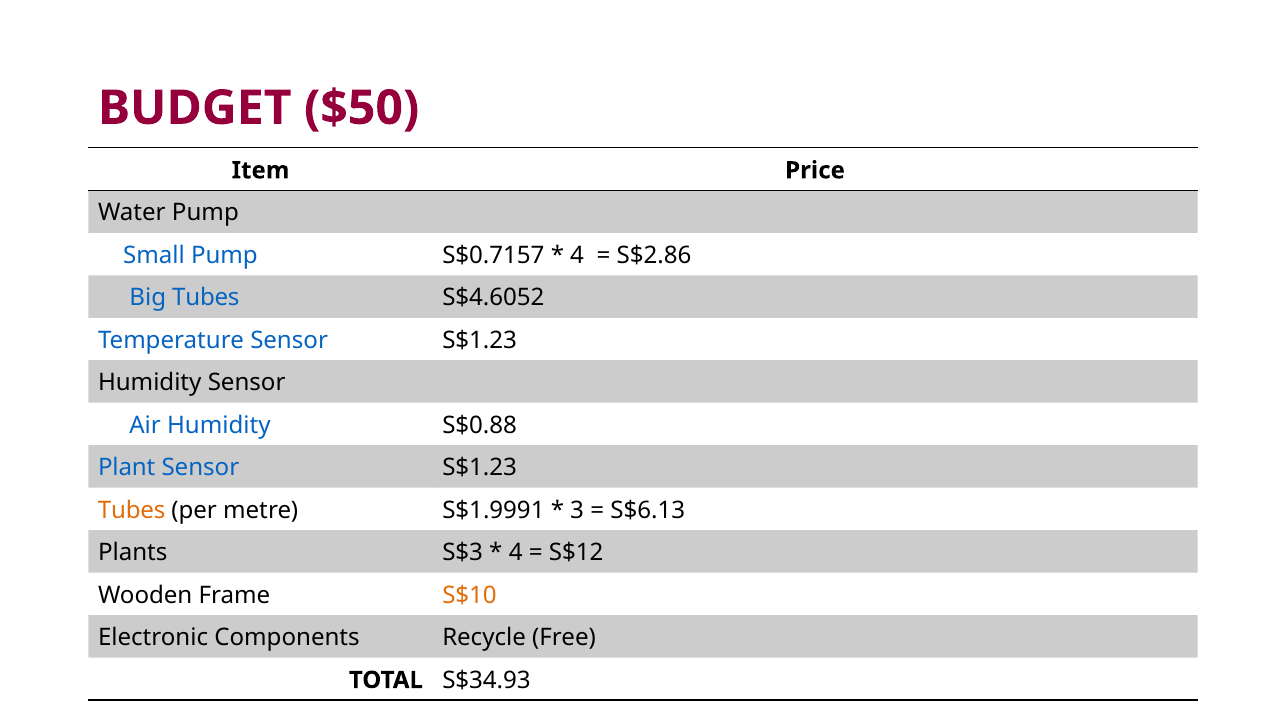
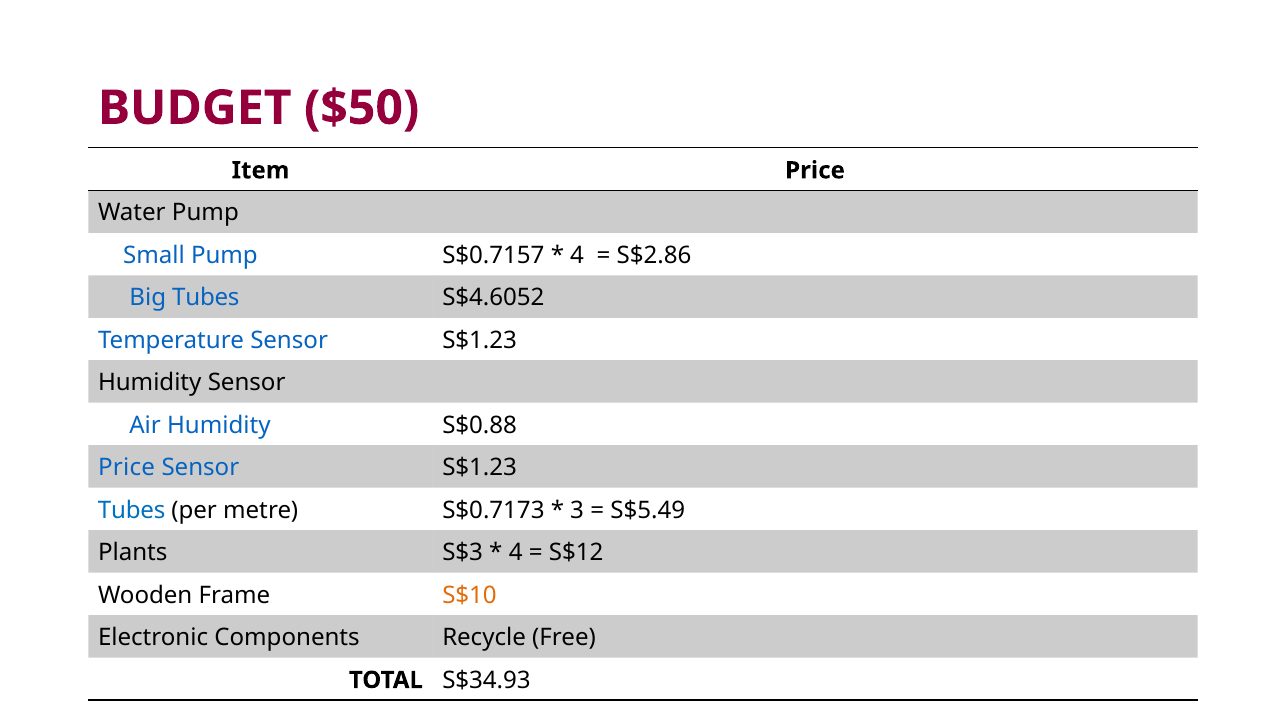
Plant: Plant -> Price (127, 468)
Tubes colour: orange -> blue (132, 510)
S$1.9991: S$1.9991 -> S$0.7173 (493, 510)
S$6.13: S$6.13 -> S$5.49 (648, 510)
